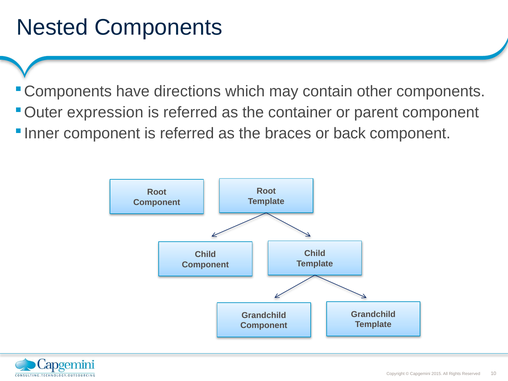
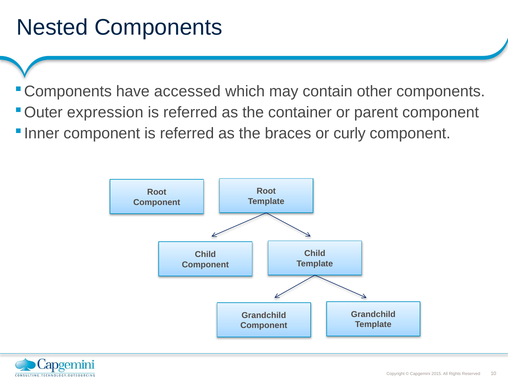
directions: directions -> accessed (187, 92)
back: back -> curly (350, 134)
